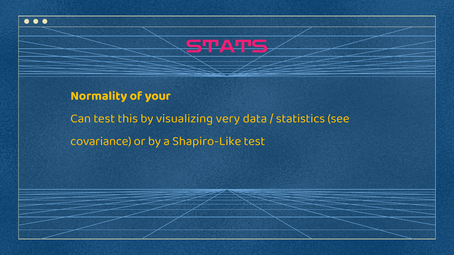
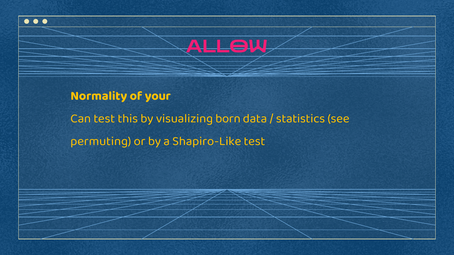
STATS: STATS -> ALLOW (227, 47)
very: very -> born (228, 118)
covariance: covariance -> permuting (101, 141)
